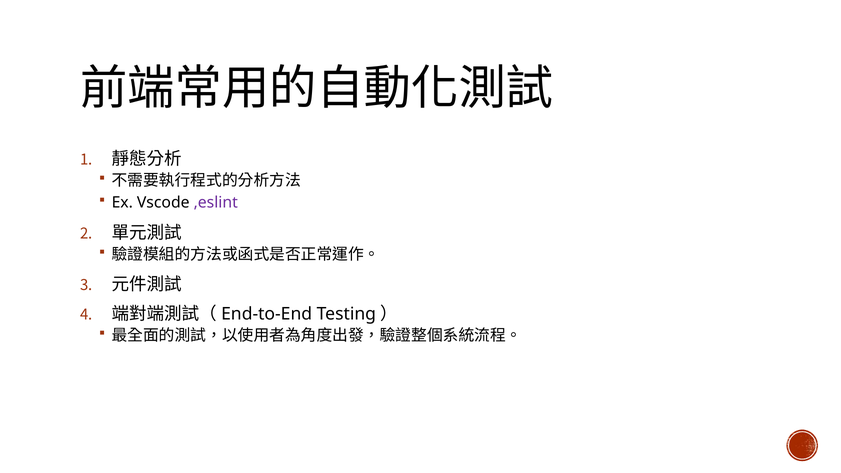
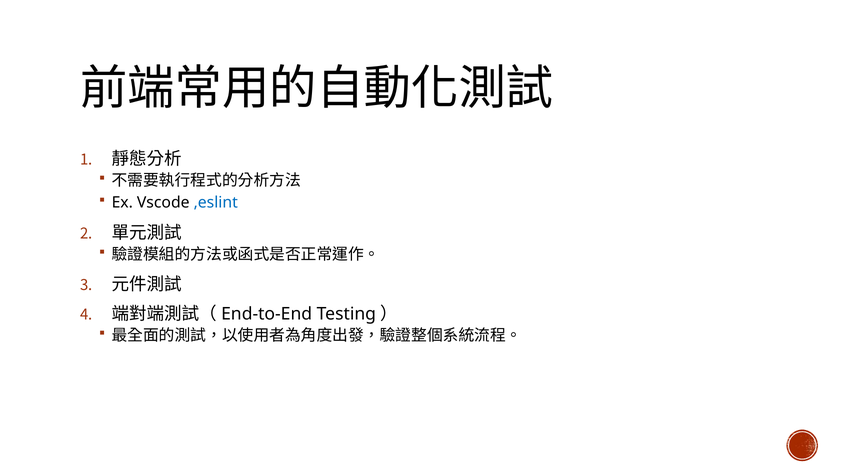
,eslint colour: purple -> blue (216, 203)
